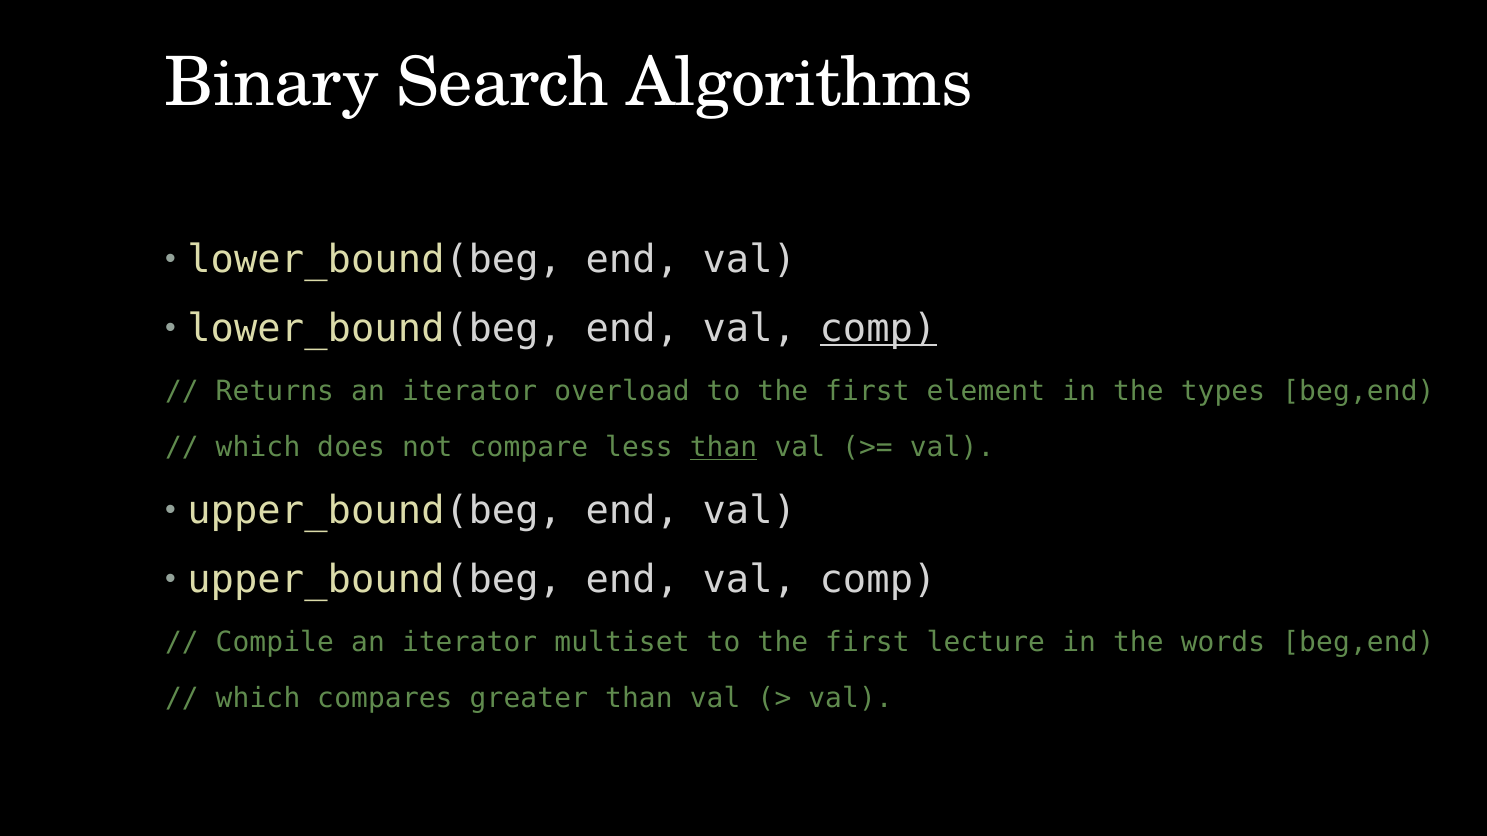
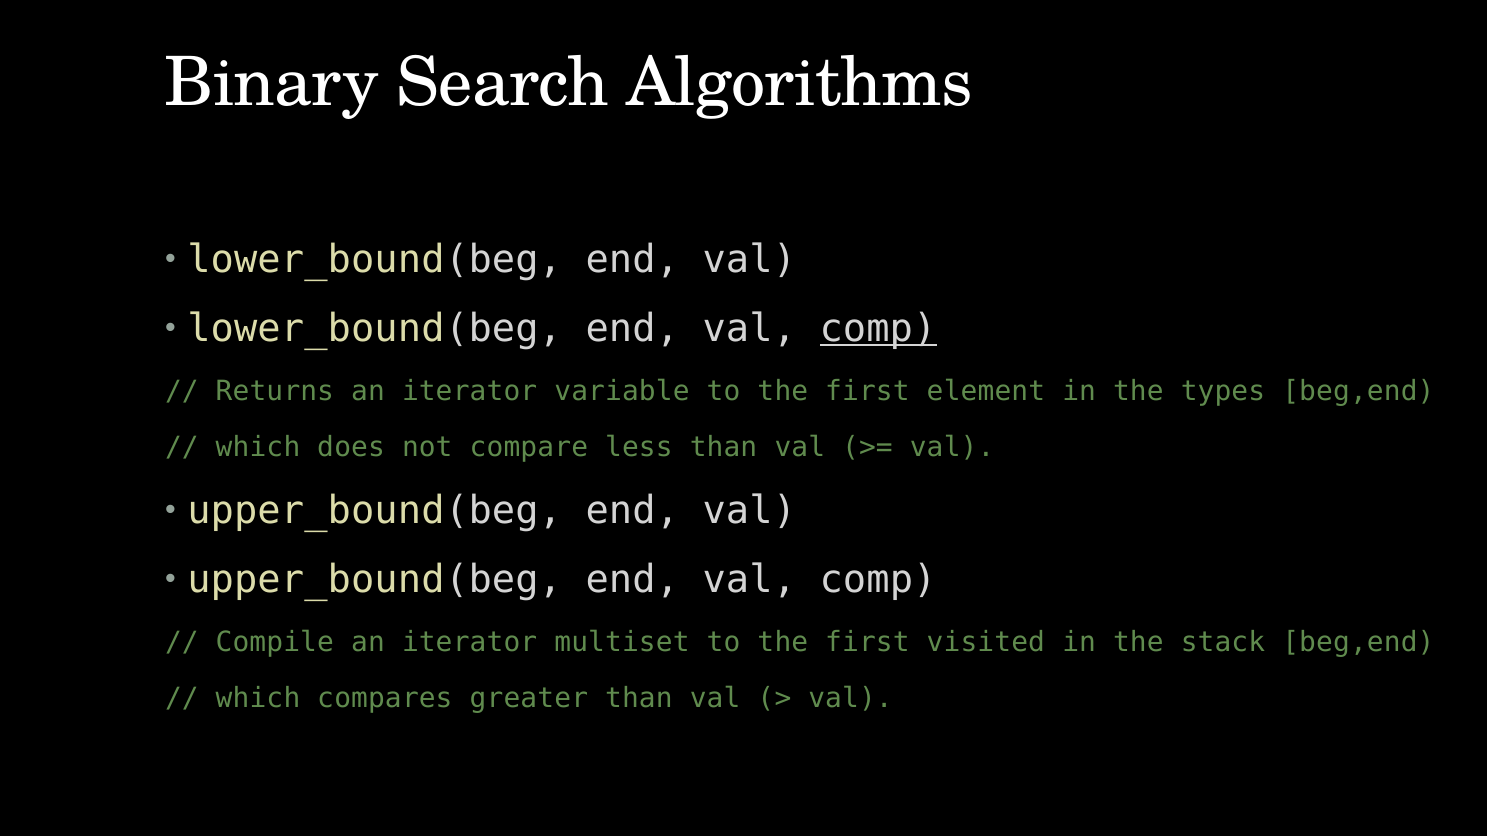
overload: overload -> variable (622, 391)
than underline: present -> none (724, 448)
lecture: lecture -> visited (986, 642)
words: words -> stack (1223, 642)
